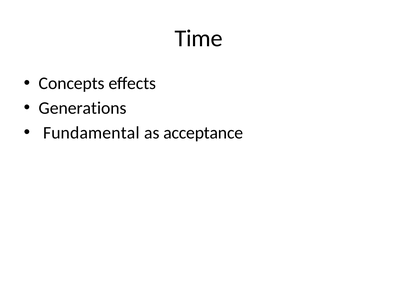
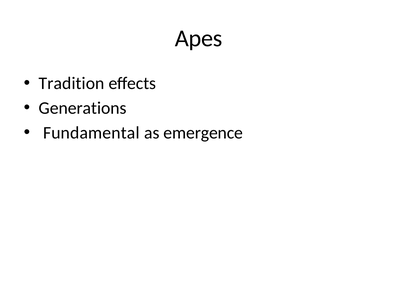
Time: Time -> Apes (199, 38)
Concepts: Concepts -> Tradition (72, 83)
acceptance: acceptance -> emergence (203, 133)
